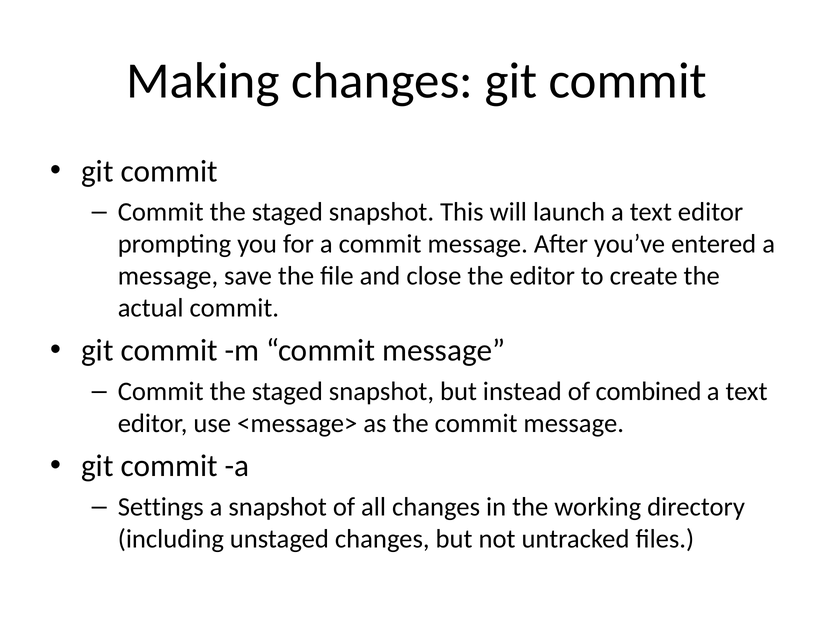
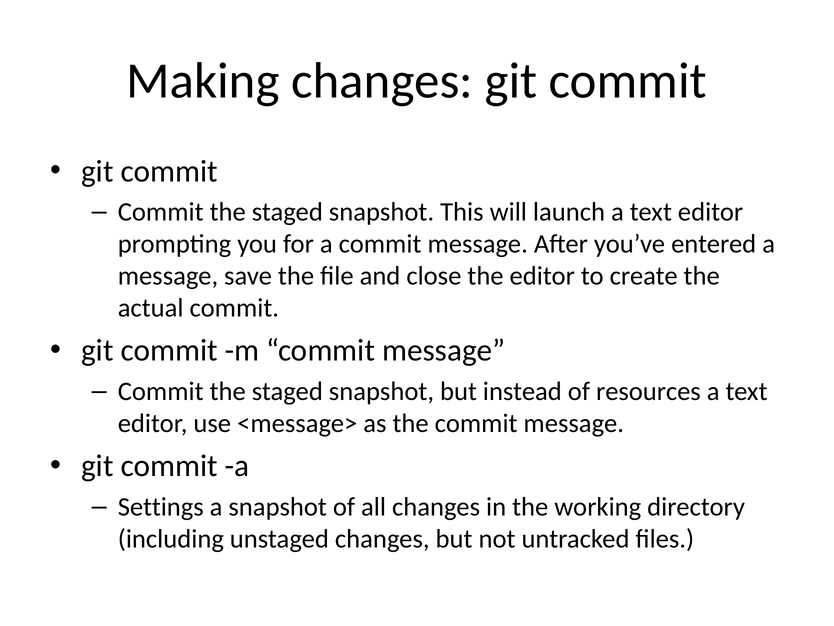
combined: combined -> resources (648, 391)
